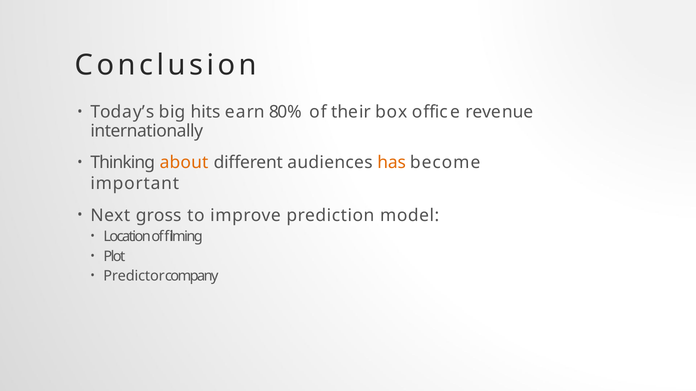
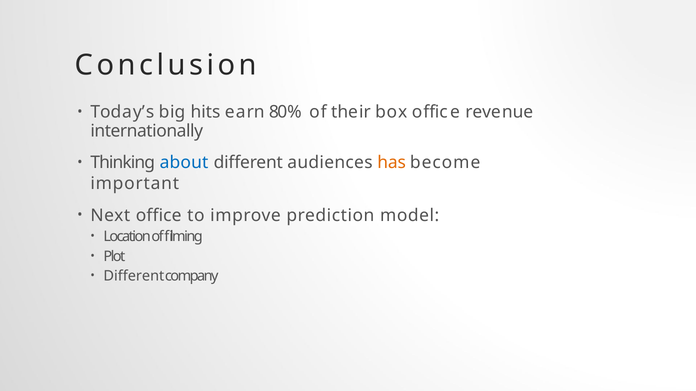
about colour: orange -> blue (184, 163)
Next gross: gross -> office (159, 216)
Predictor: Predictor -> Different (134, 276)
